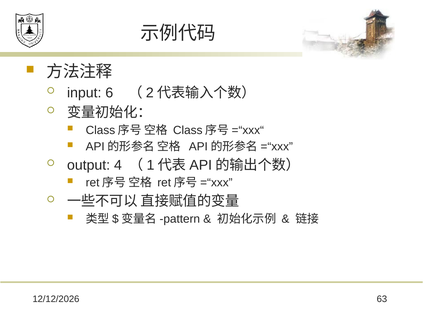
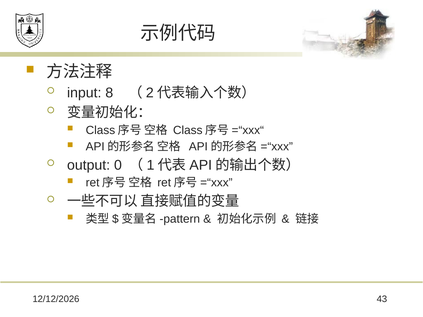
6: 6 -> 8 (109, 93)
4: 4 -> 0 (118, 165)
63: 63 -> 43 (382, 299)
